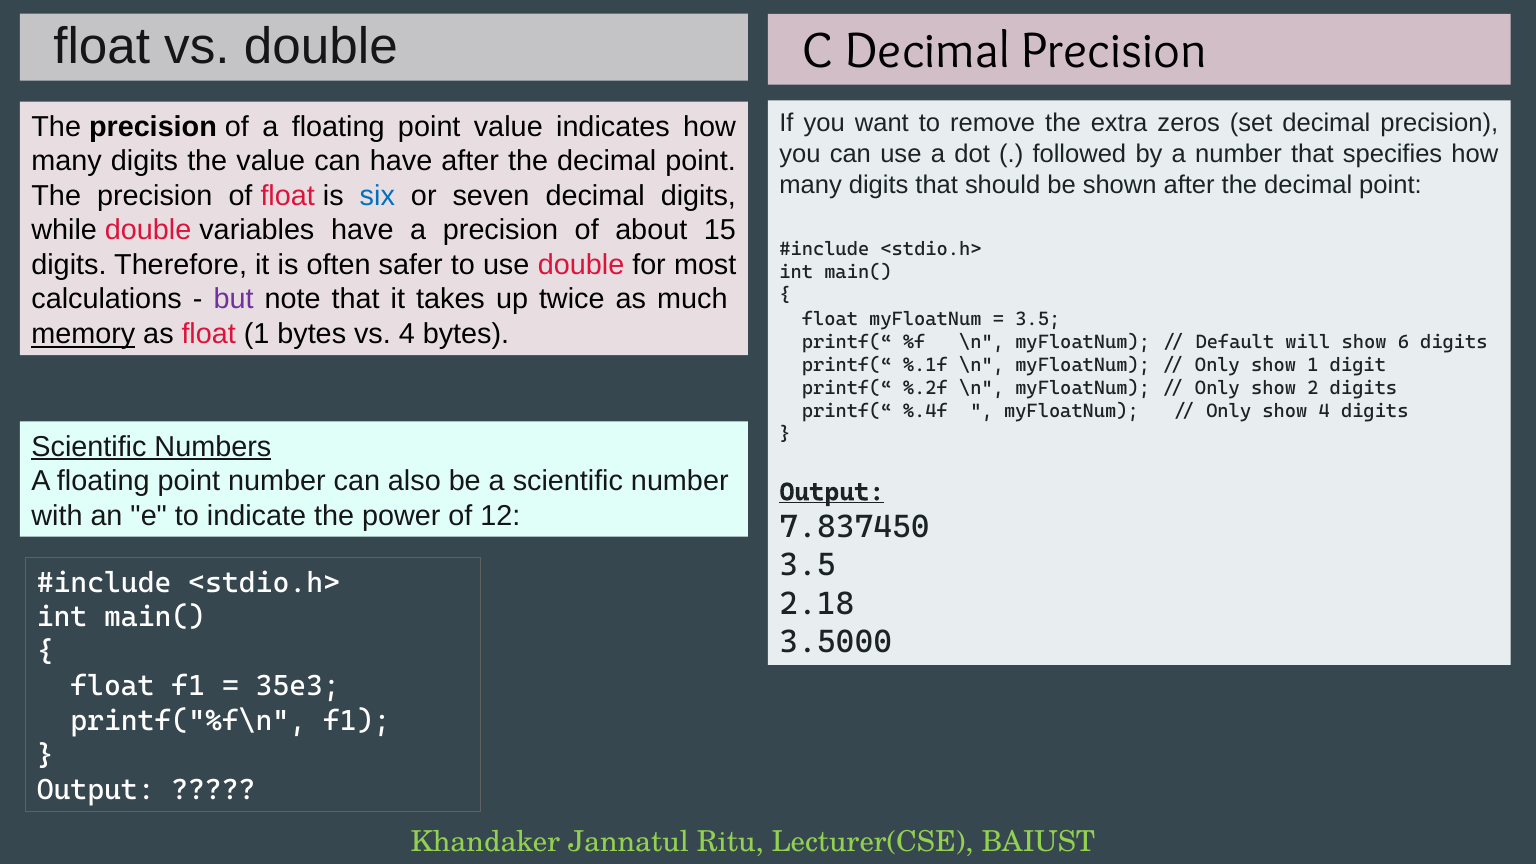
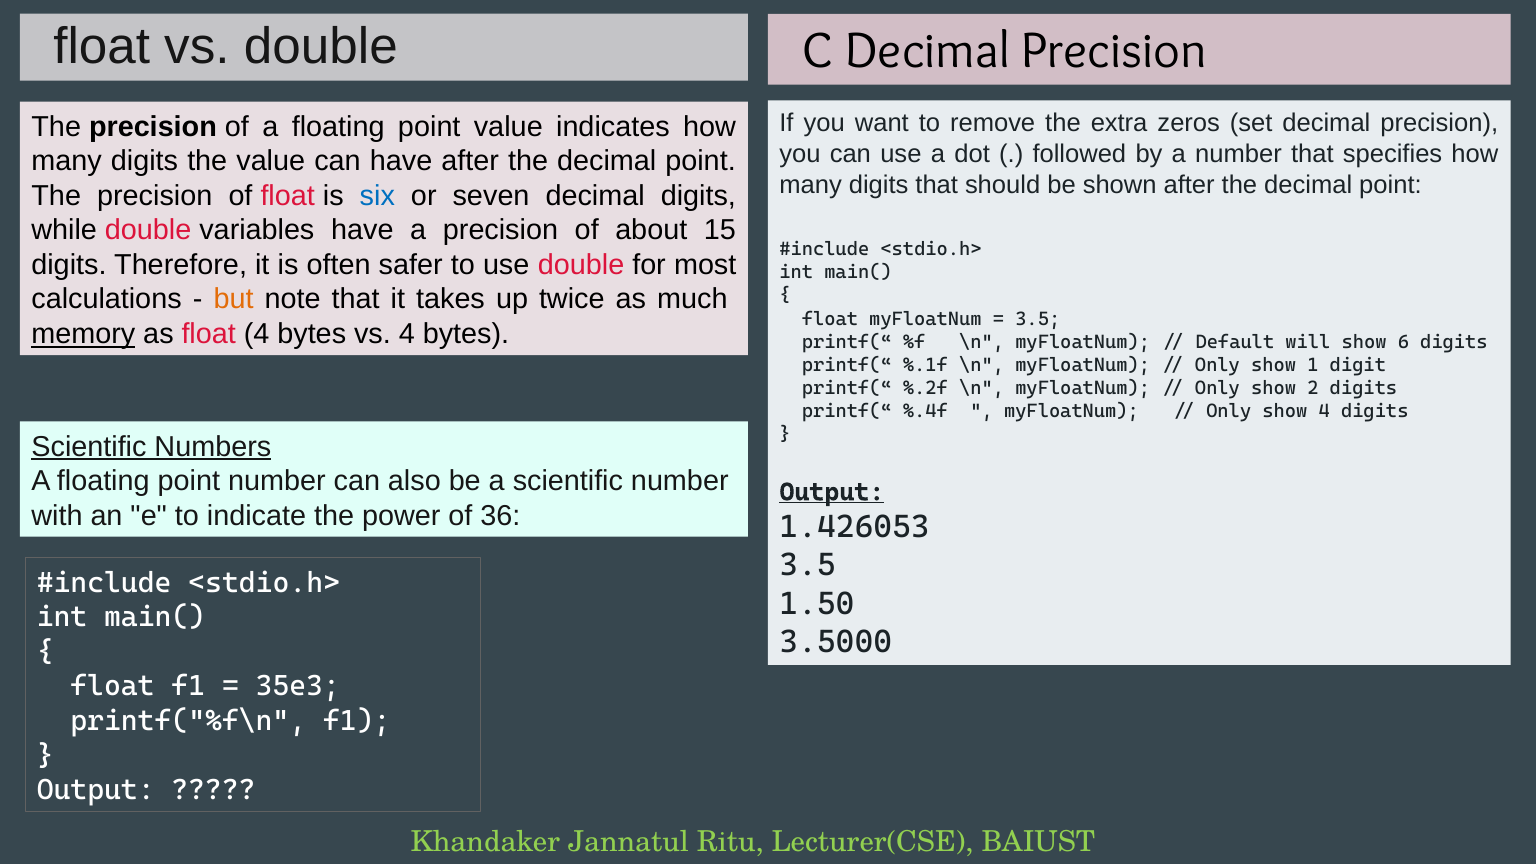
but colour: purple -> orange (234, 299)
float 1: 1 -> 4 (257, 334)
12: 12 -> 36 (500, 516)
7.837450: 7.837450 -> 1.426053 (854, 527)
2.18: 2.18 -> 1.50 (817, 604)
